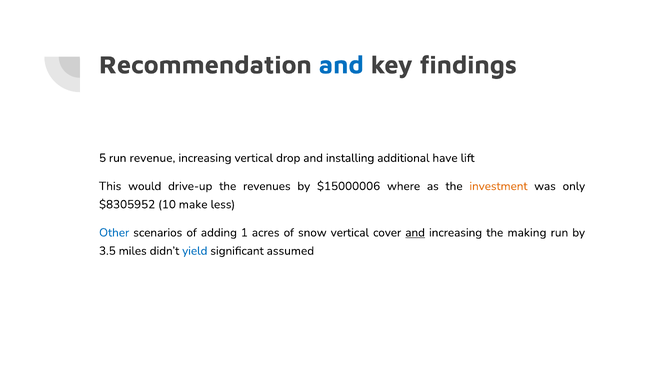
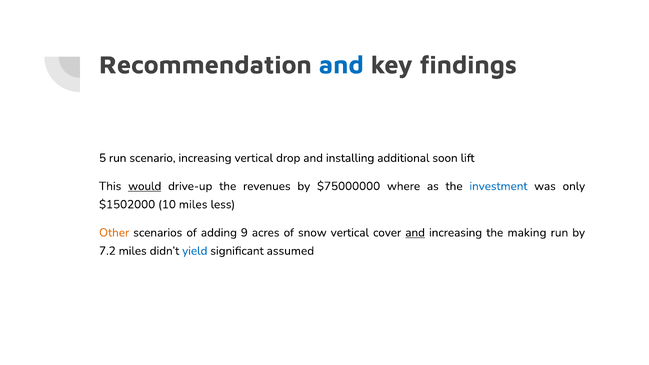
revenue: revenue -> scenario (152, 158)
have: have -> soon (445, 158)
would underline: none -> present (145, 186)
$15000006: $15000006 -> $75000000 (349, 186)
investment colour: orange -> blue (498, 186)
$8305952: $8305952 -> $1502000 (127, 204)
10 make: make -> miles (193, 204)
Other colour: blue -> orange (114, 233)
1: 1 -> 9 (244, 233)
3.5: 3.5 -> 7.2 (107, 251)
